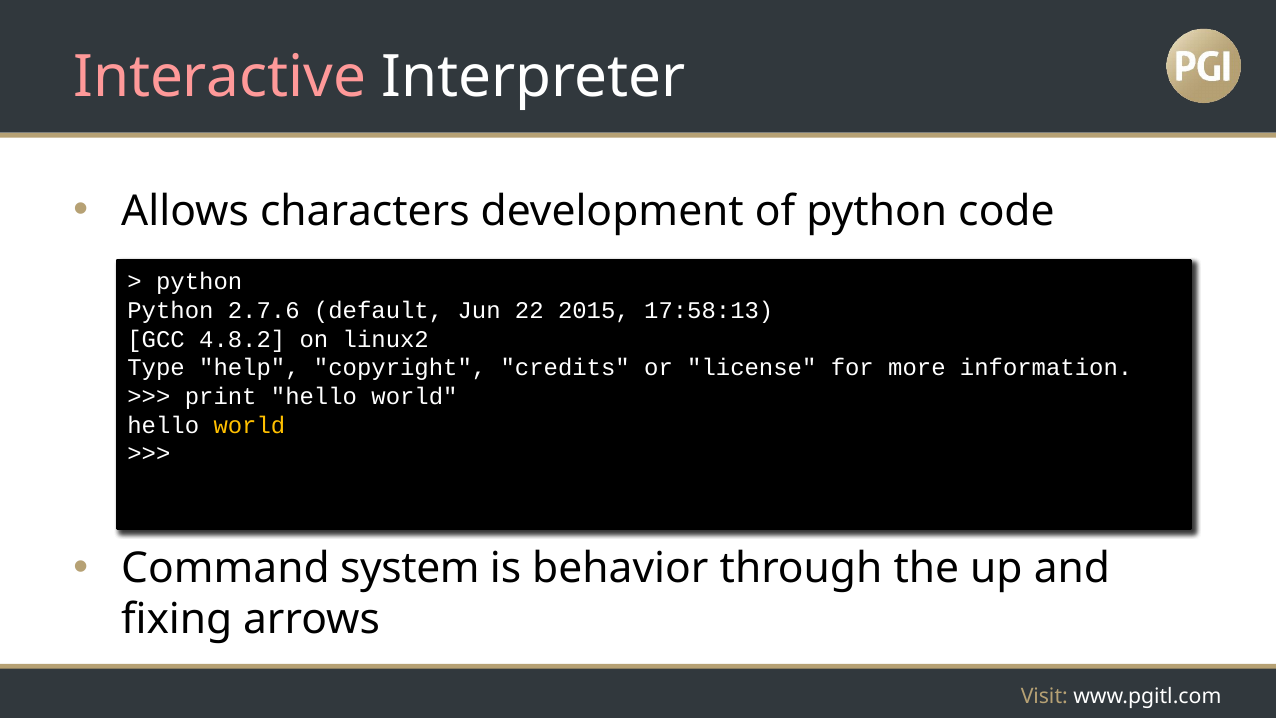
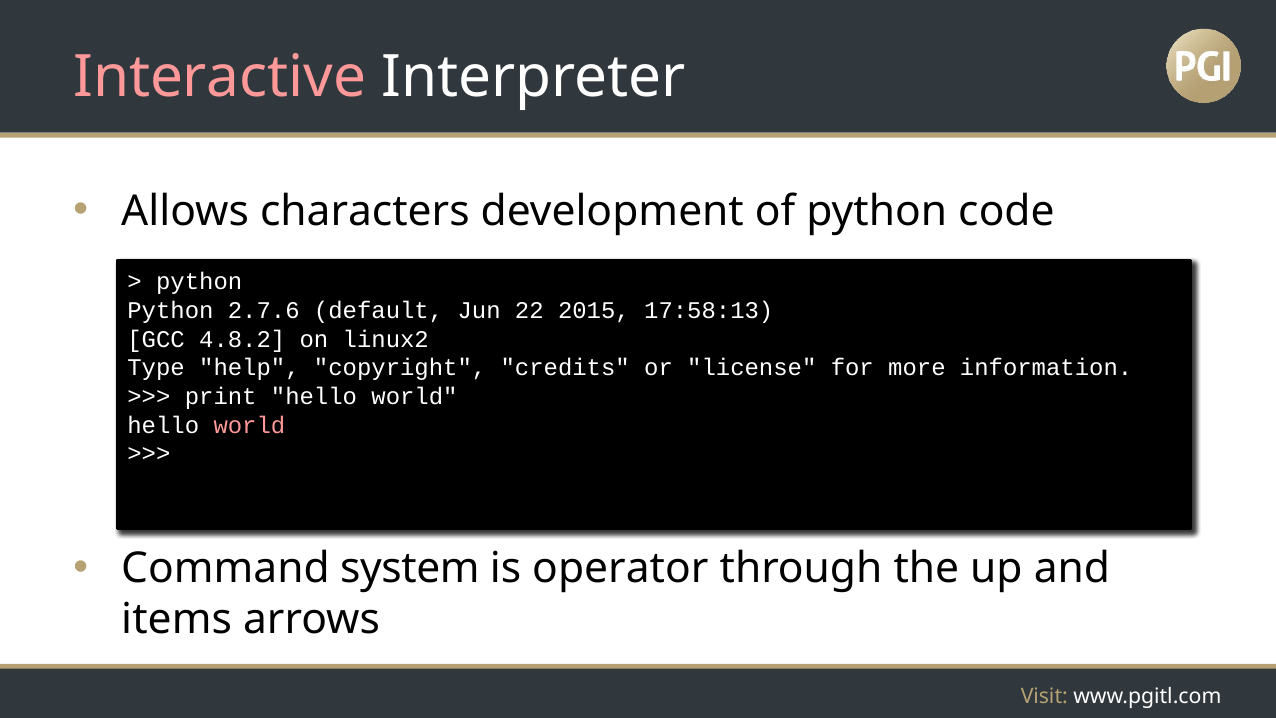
world colour: yellow -> pink (249, 425)
behavior: behavior -> operator (620, 569)
fixing: fixing -> items (177, 620)
